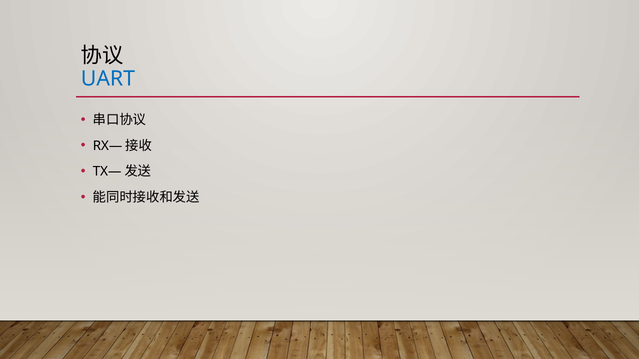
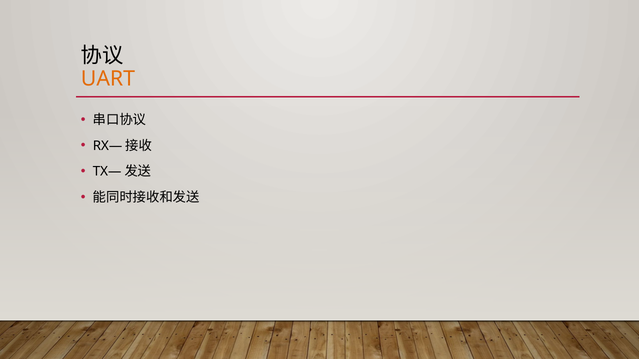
UART colour: blue -> orange (108, 79)
